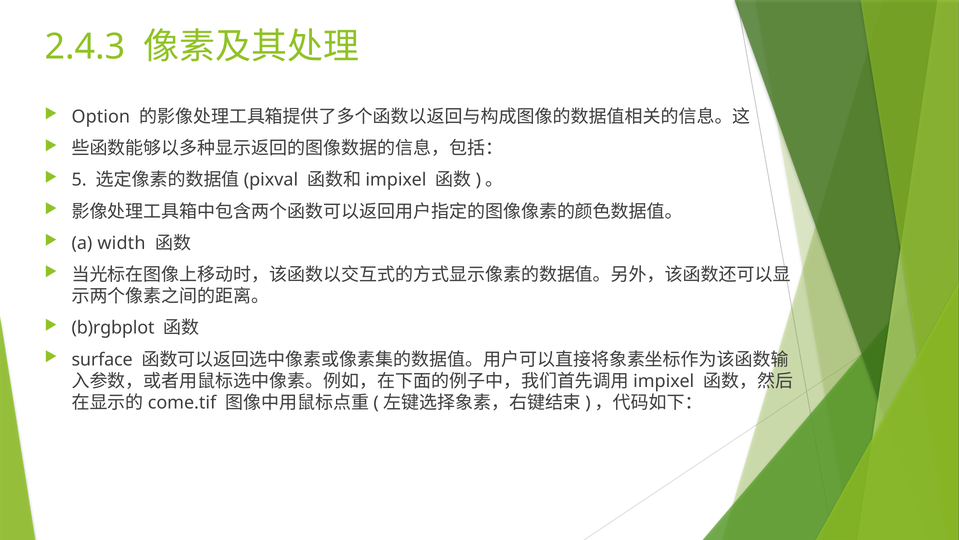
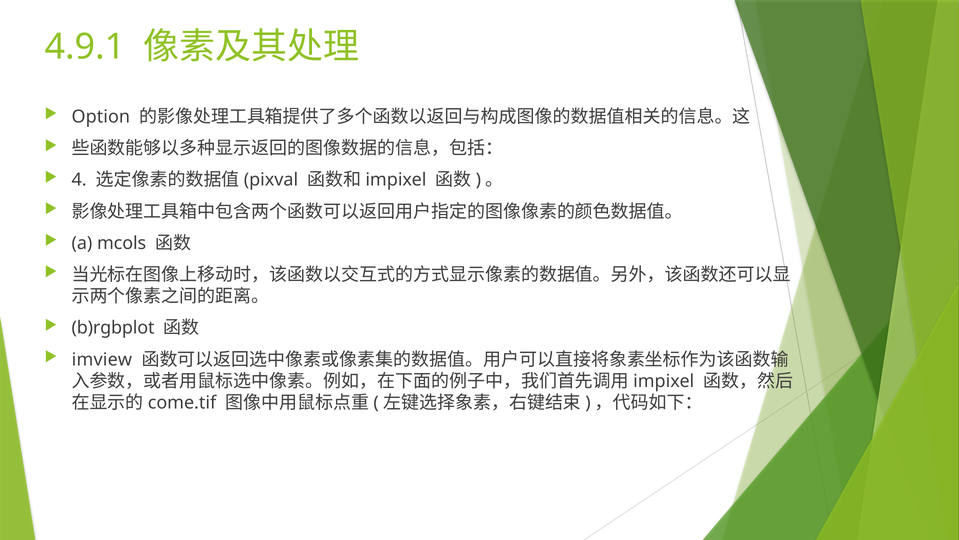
2.4.3: 2.4.3 -> 4.9.1 (85, 47)
5: 5 -> 4 (79, 180)
width: width -> mcols (122, 243)
surface: surface -> imview (102, 359)
